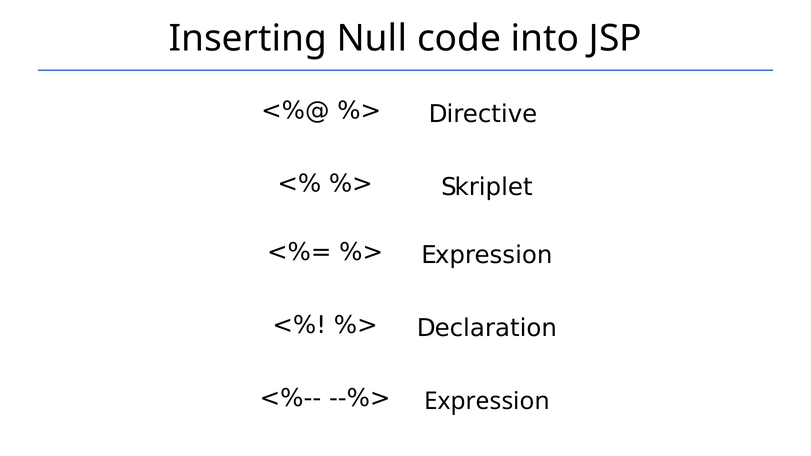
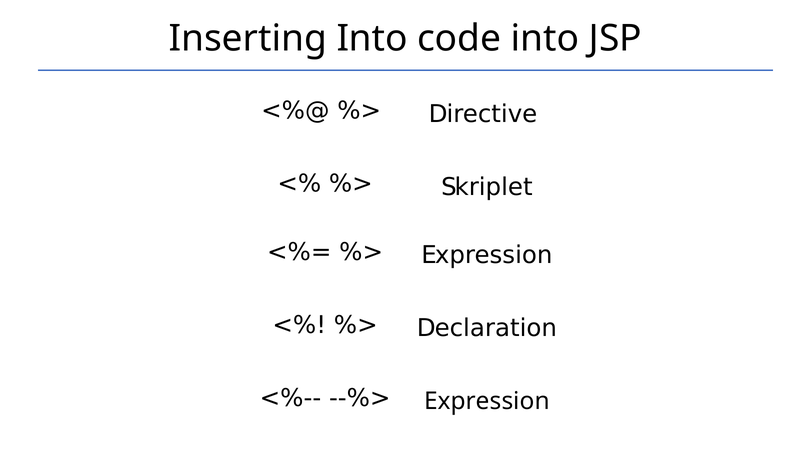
Inserting Null: Null -> Into (372, 38)
